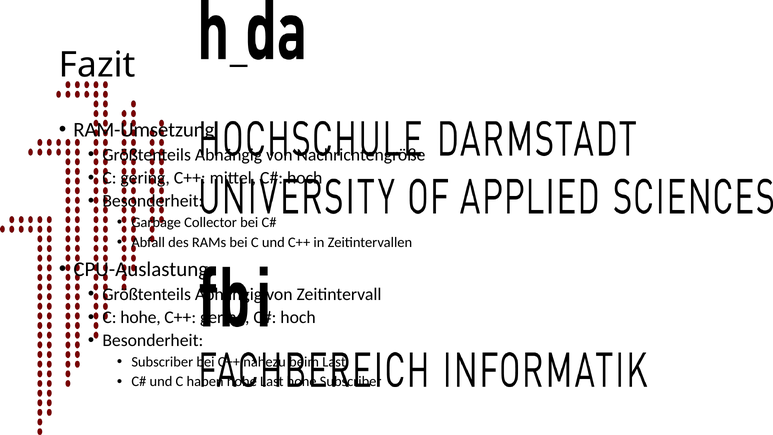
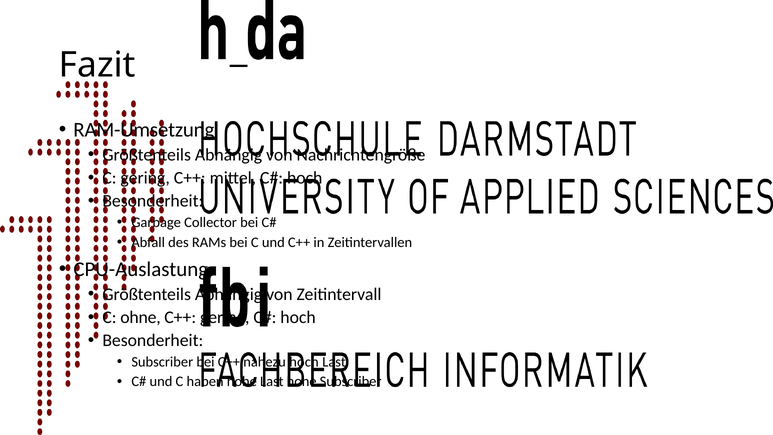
C hohe: hohe -> ohne (140, 317)
nahezu beim: beim -> hoch (304, 362)
